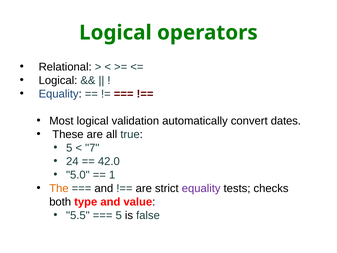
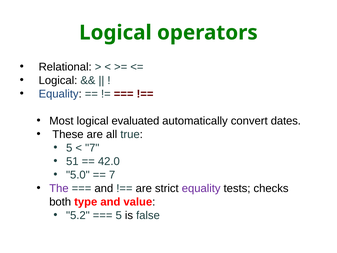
validation: validation -> evaluated (135, 121)
24: 24 -> 51 (72, 161)
1: 1 -> 7 (112, 175)
The colour: orange -> purple (59, 188)
5.5: 5.5 -> 5.2 (78, 215)
